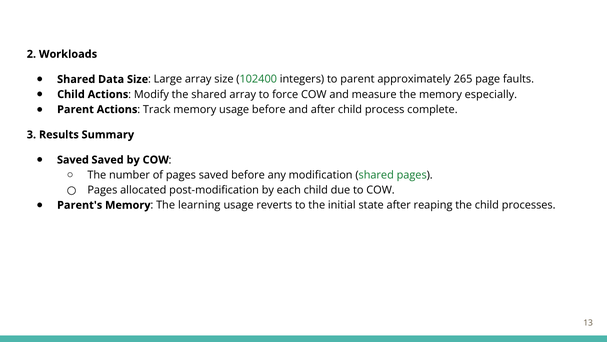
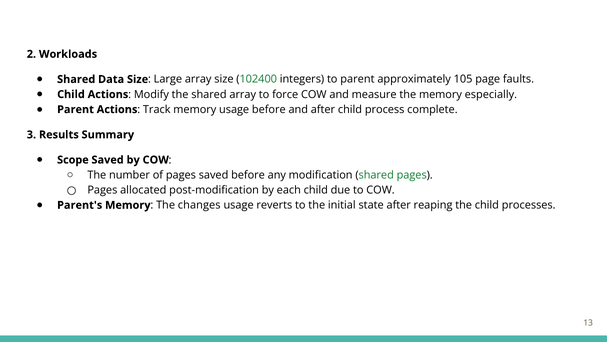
265: 265 -> 105 (463, 79)
Saved: Saved -> Scope (73, 160)
learning: learning -> changes (199, 205)
